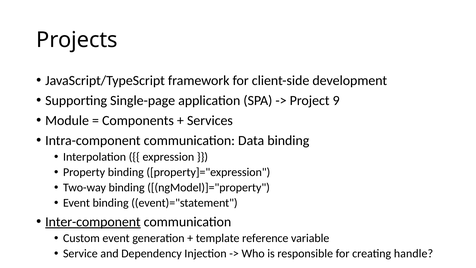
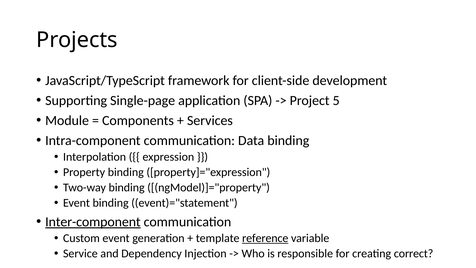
9: 9 -> 5 (336, 100)
reference underline: none -> present (265, 238)
handle: handle -> correct (414, 253)
